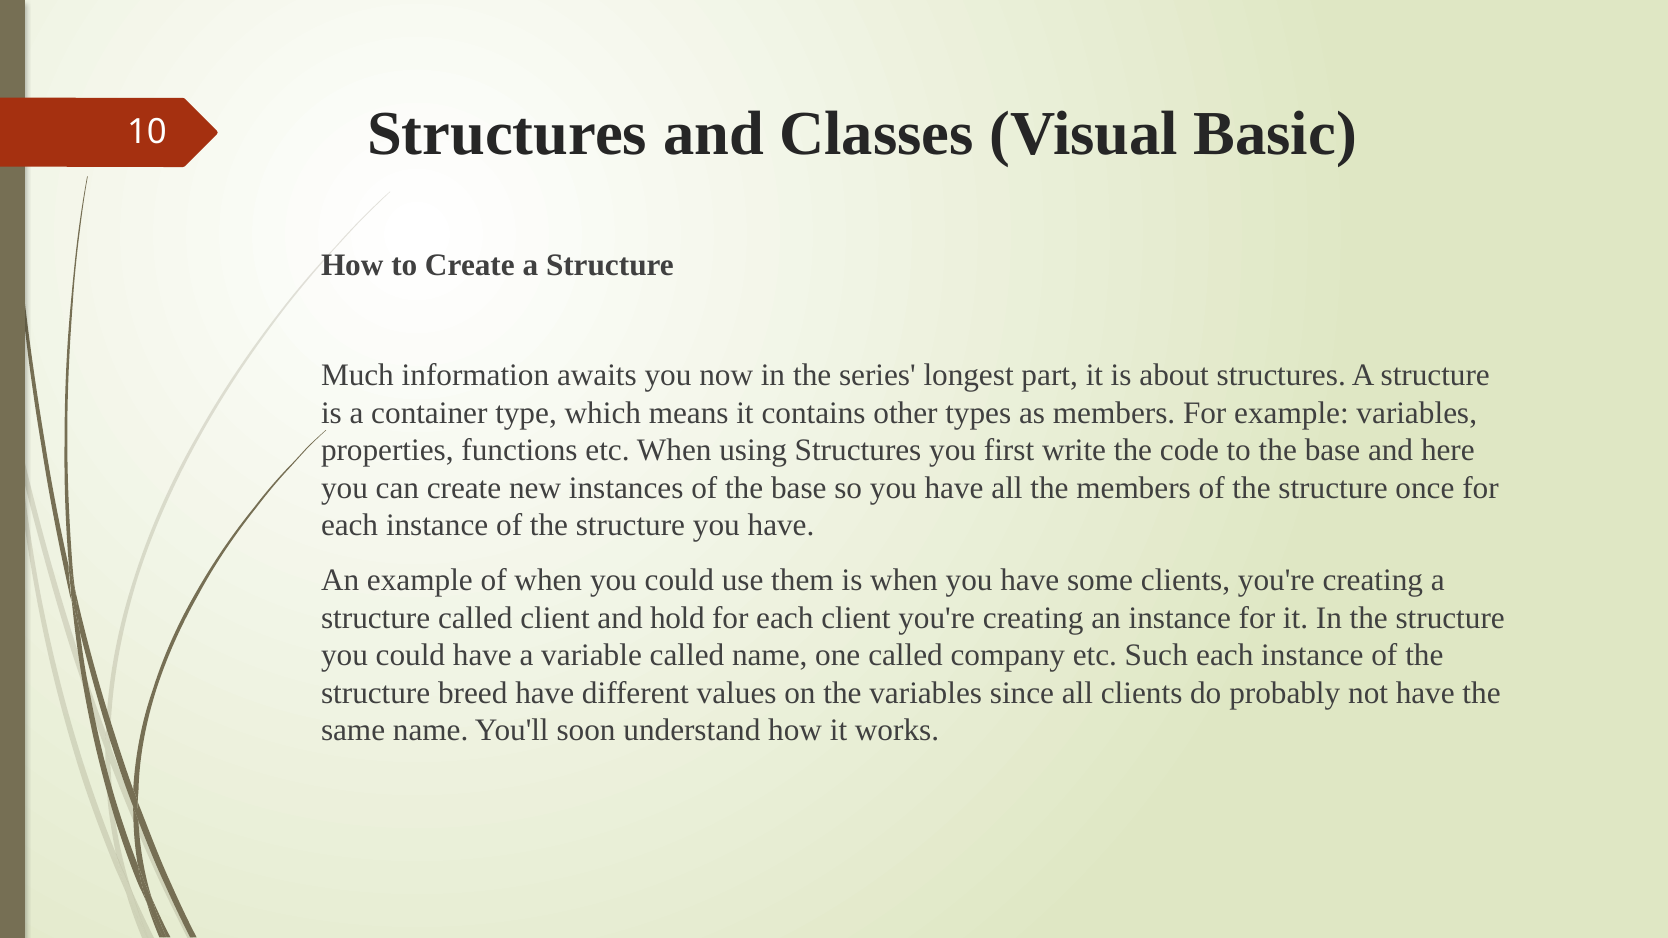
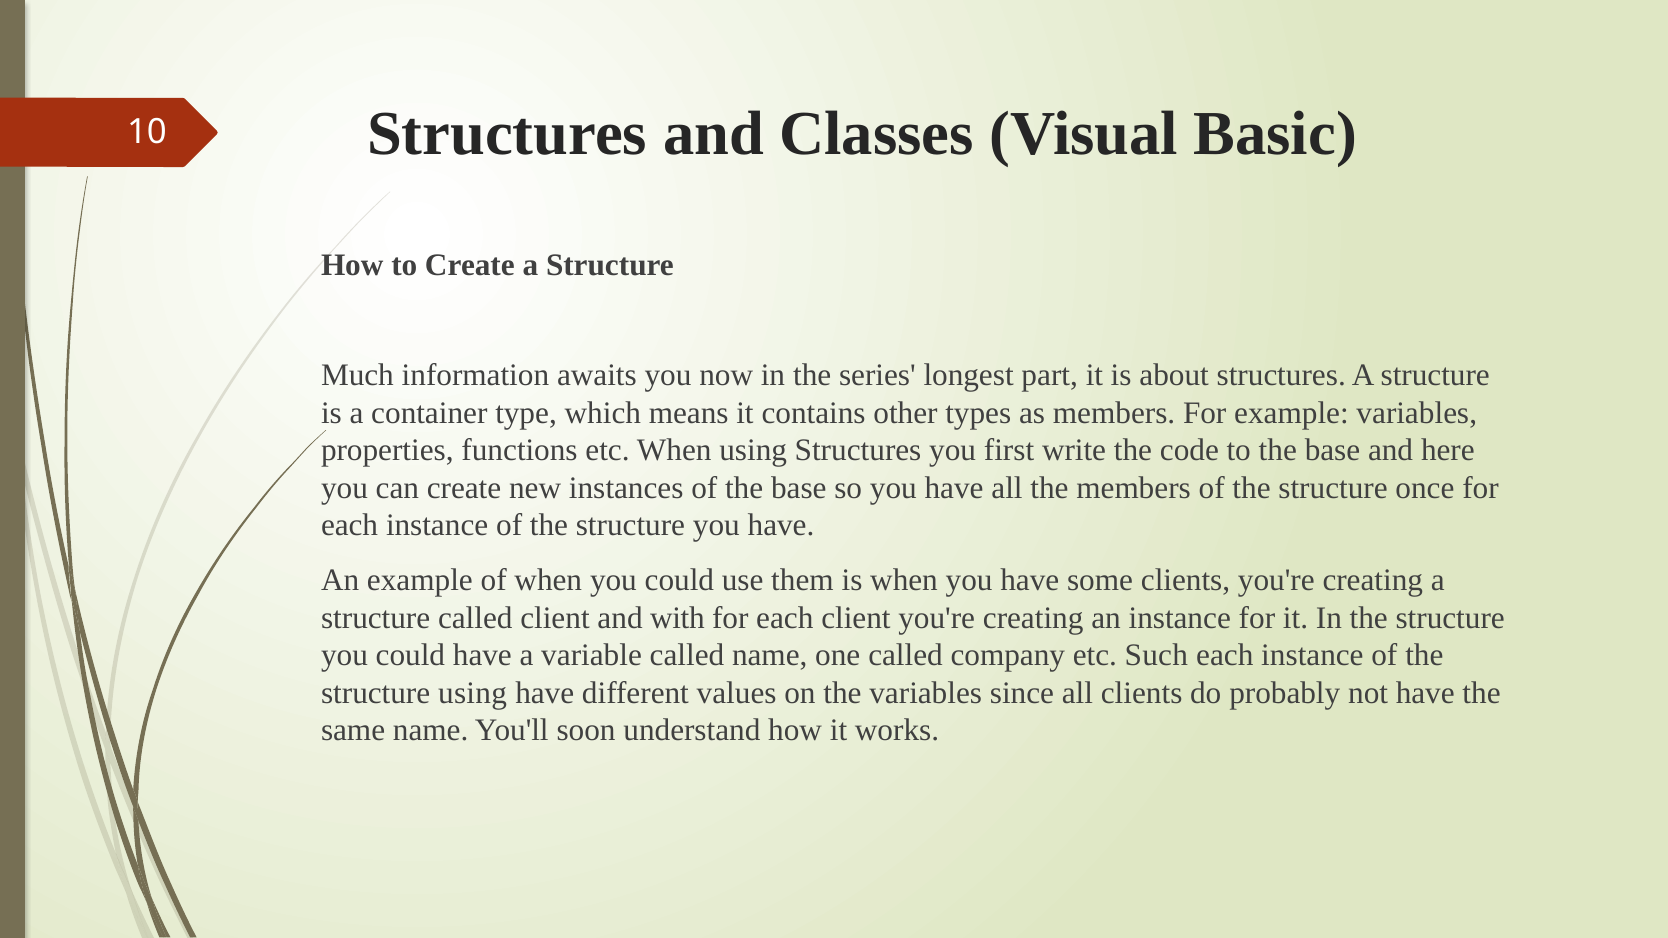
hold: hold -> with (677, 618)
structure breed: breed -> using (473, 693)
